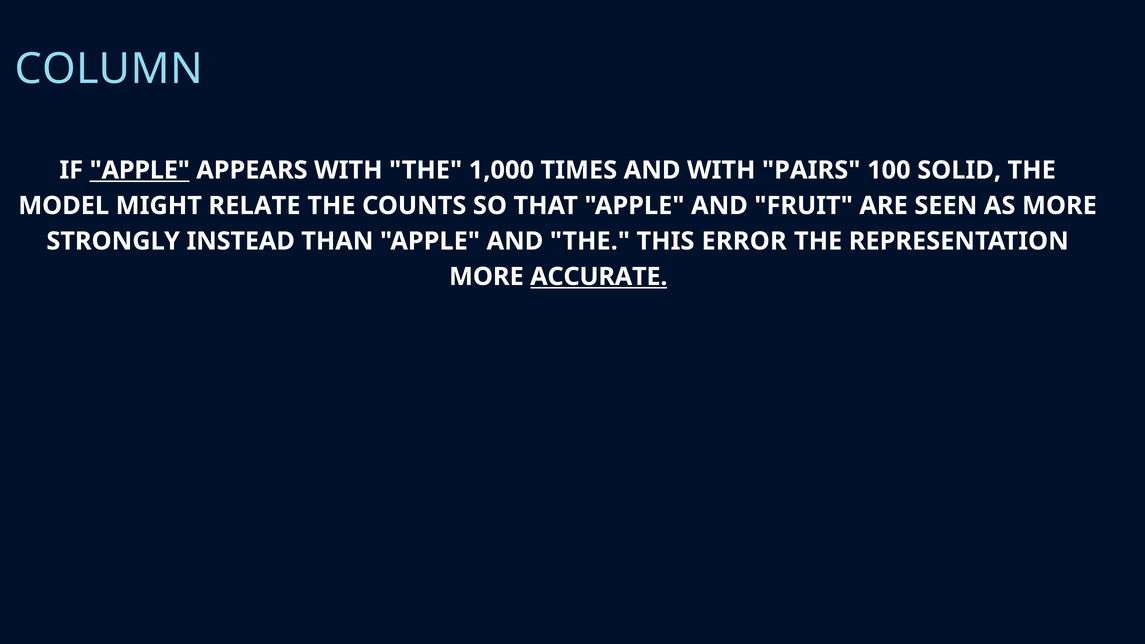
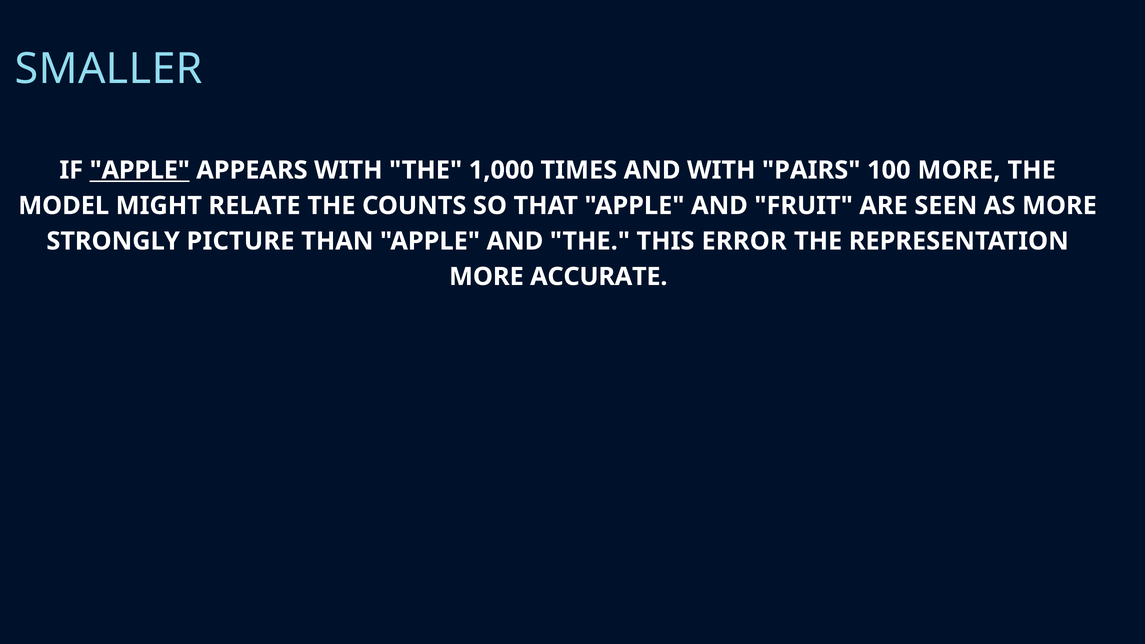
COLUMN: COLUMN -> SMALLER (109, 69)
100 SOLID: SOLID -> MORE (959, 170)
INSTEAD: INSTEAD -> PICTURE (240, 241)
ACCURATE underline: present -> none (599, 277)
